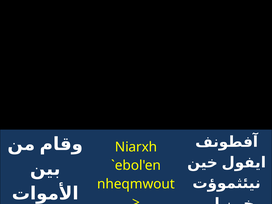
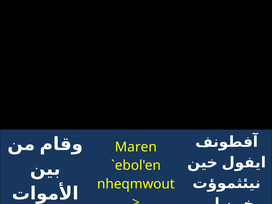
Niarxh: Niarxh -> Maren (136, 147)
